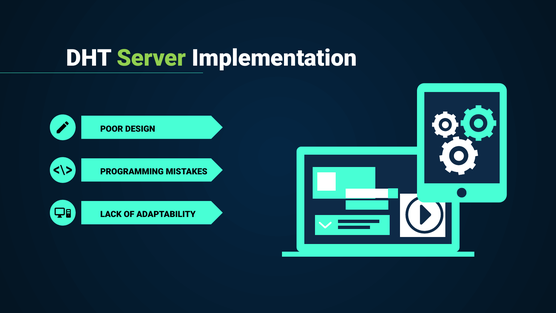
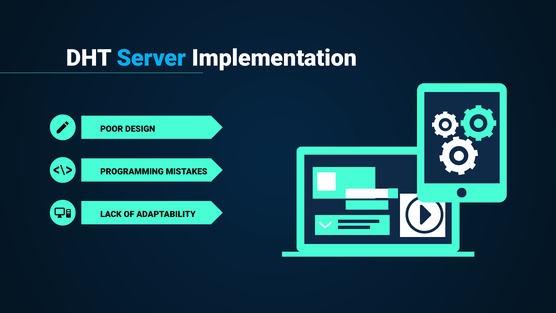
Server colour: light green -> light blue (151, 58)
